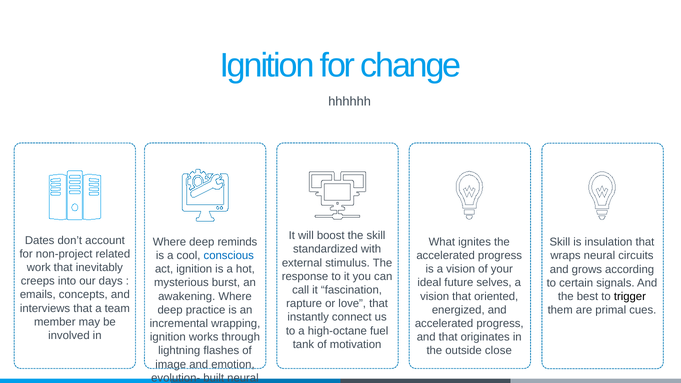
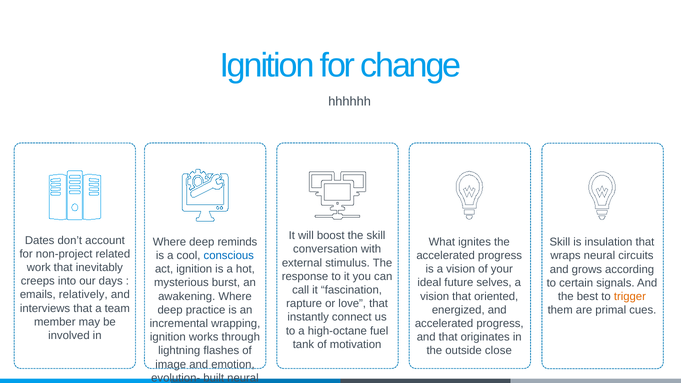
standardized: standardized -> conversation (325, 249)
concepts: concepts -> relatively (83, 295)
trigger colour: black -> orange (630, 297)
